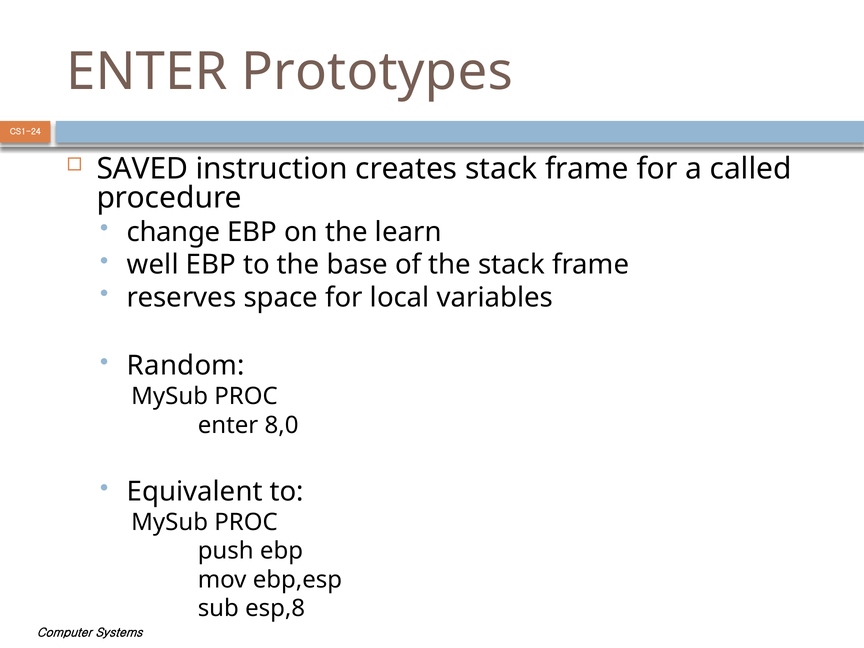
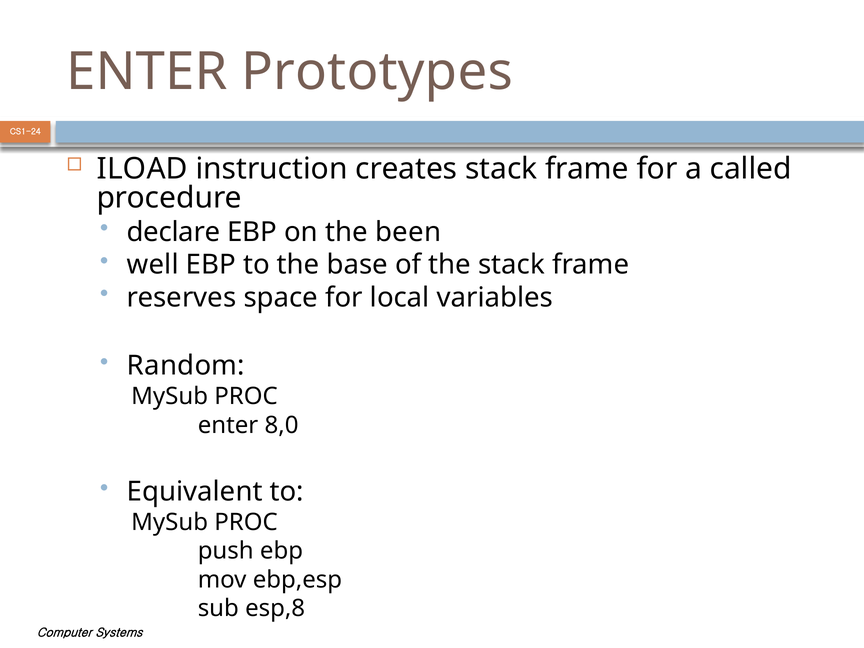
SAVED: SAVED -> ILOAD (142, 169)
change: change -> declare (174, 232)
learn: learn -> been (408, 232)
